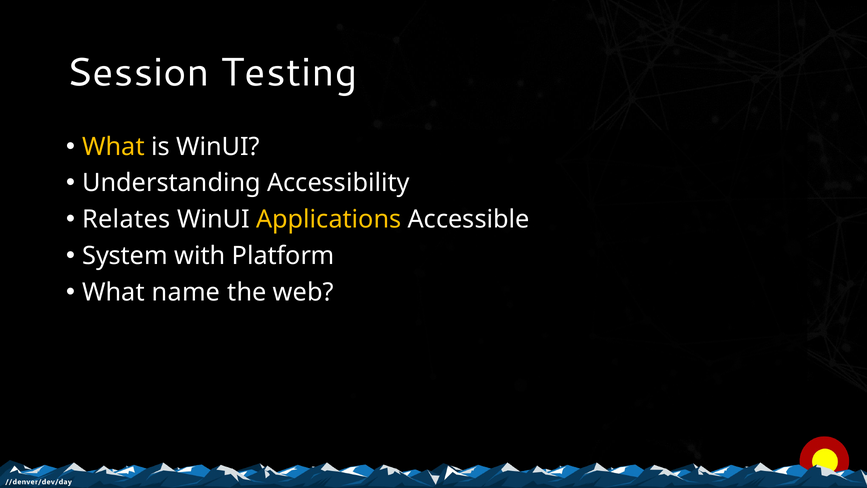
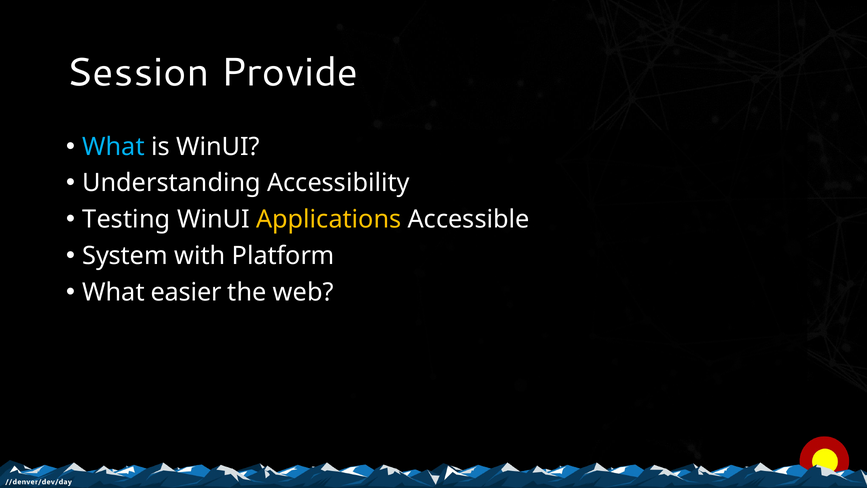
Testing: Testing -> Provide (289, 73)
What colour: yellow -> light blue (114, 147)
Relates: Relates -> Testing (126, 219)
name: name -> easier (186, 292)
